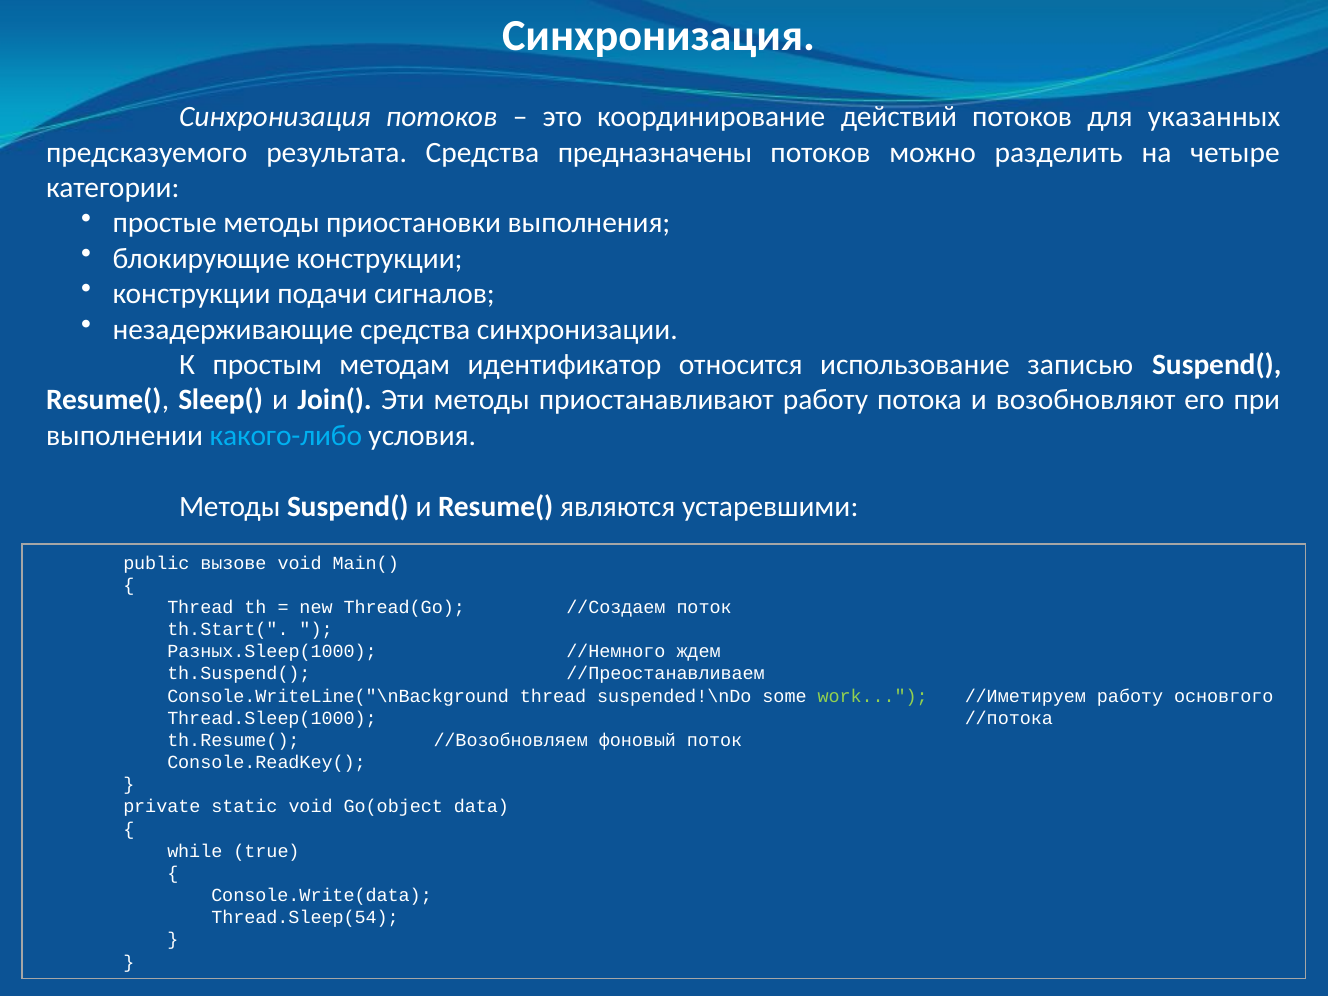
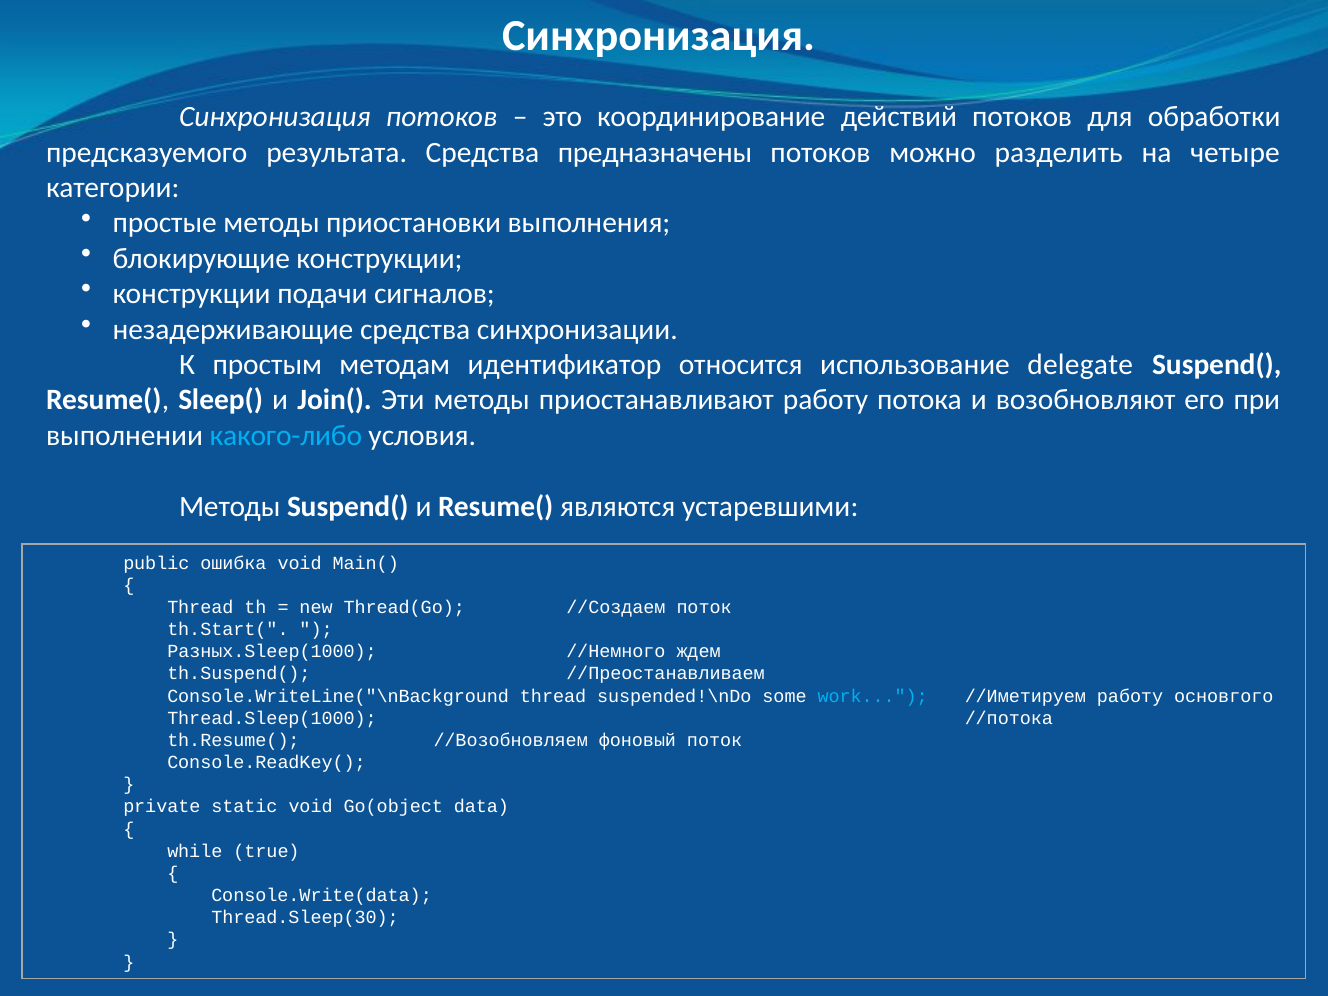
указанных: указанных -> обработки (1214, 117)
записью: записью -> delegate (1080, 365)
вызове: вызове -> ошибка (233, 563)
work colour: light green -> light blue (873, 696)
Thread.Sleep(54: Thread.Sleep(54 -> Thread.Sleep(30 (305, 918)
